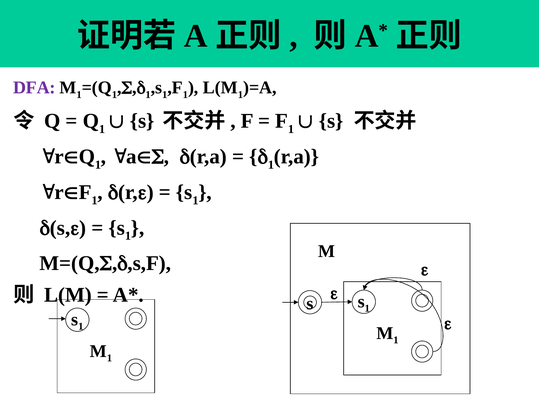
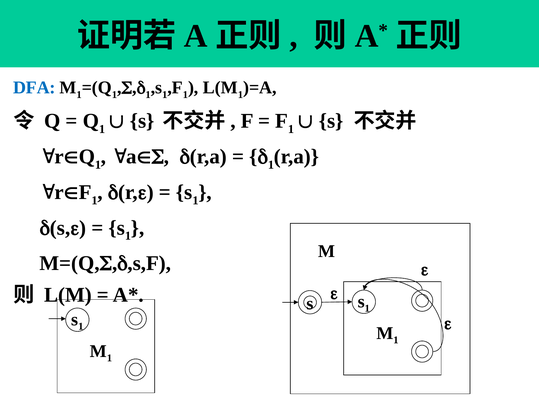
DFA colour: purple -> blue (34, 88)
